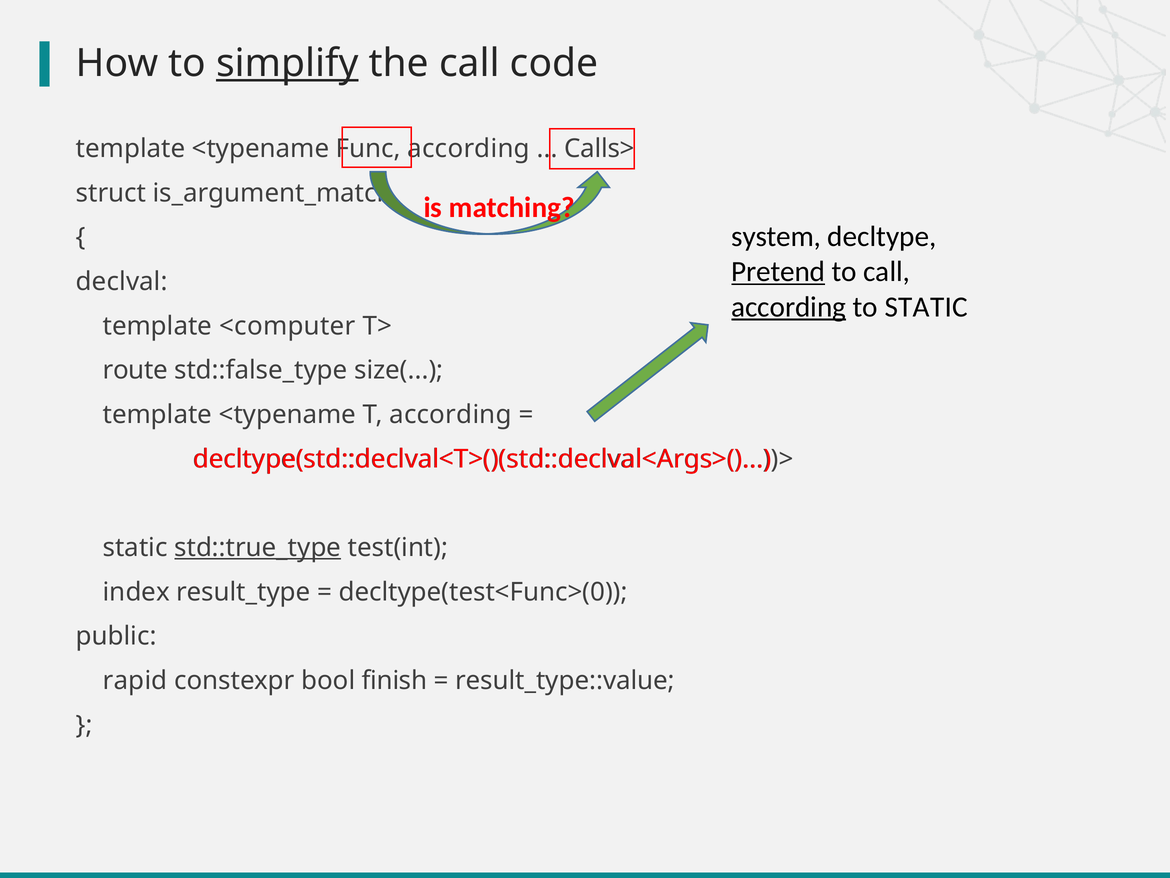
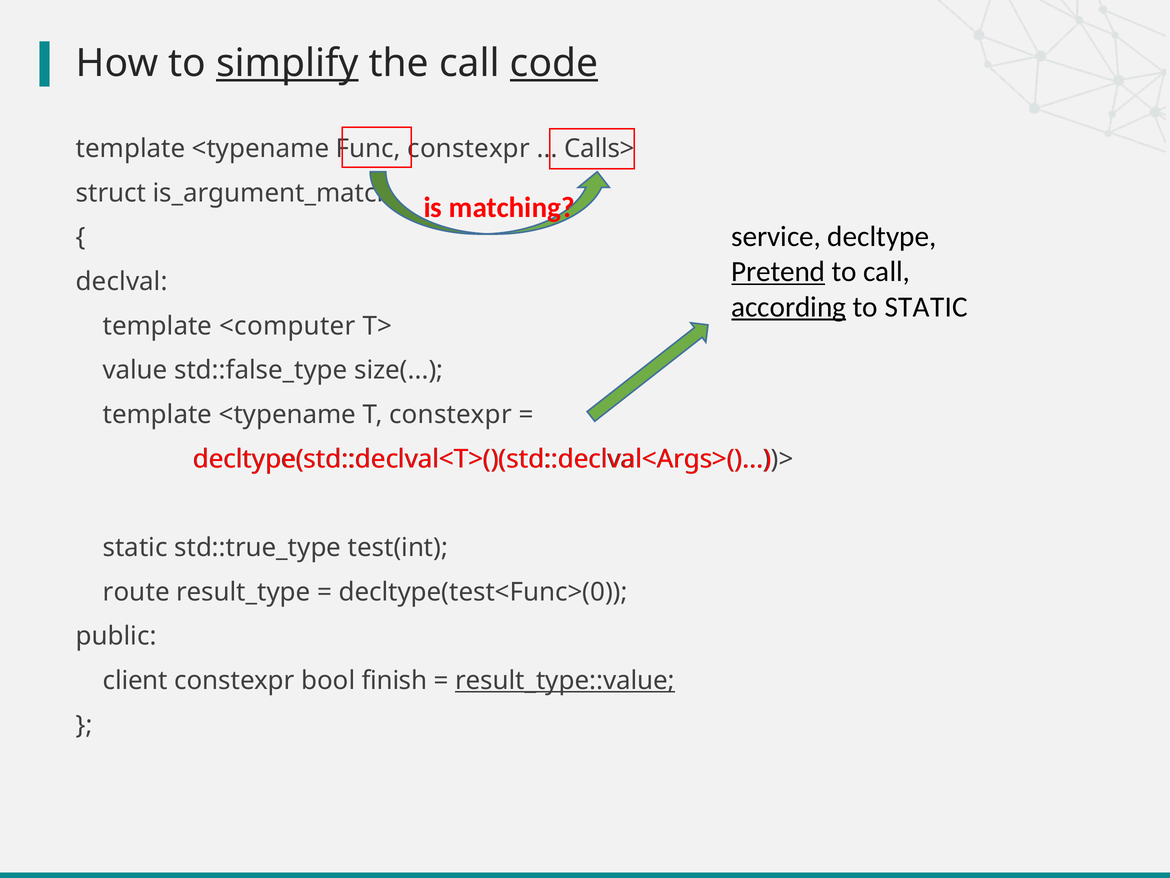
code underline: none -> present (554, 64)
Func according: according -> constexpr (469, 149)
system: system -> service (776, 237)
route: route -> value (135, 370)
T according: according -> constexpr (451, 414)
std::true_type underline: present -> none (258, 547)
index: index -> route (136, 592)
rapid: rapid -> client (135, 680)
result_type::value underline: none -> present (565, 680)
